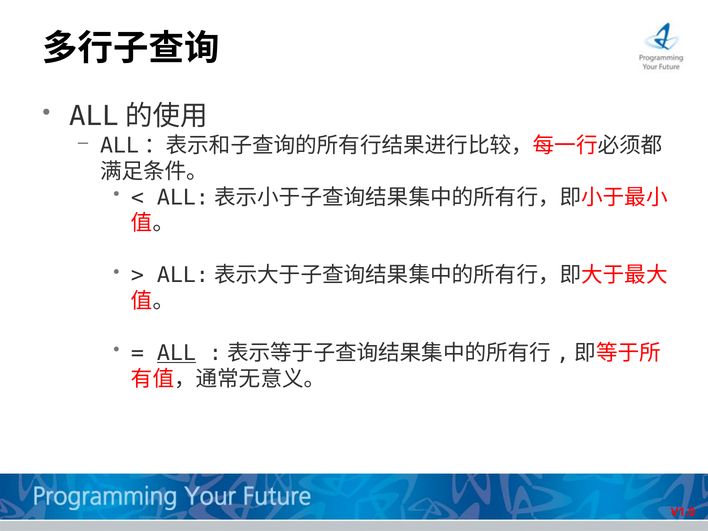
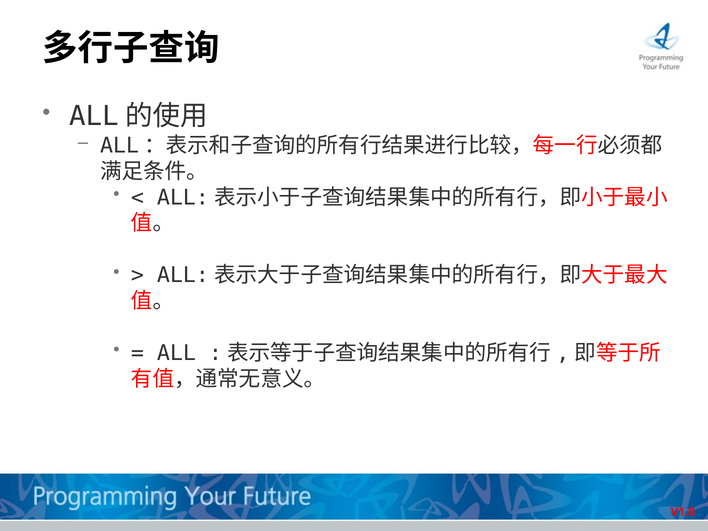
ALL underline: present -> none (176, 353)
